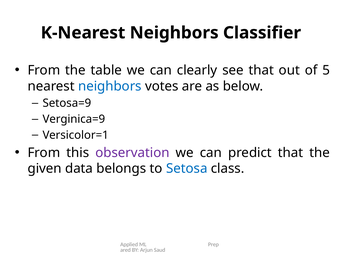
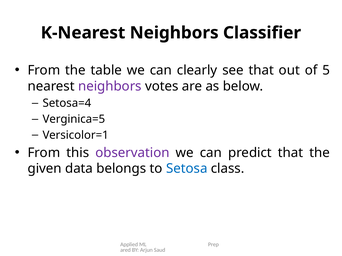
neighbors colour: blue -> purple (110, 86)
Setosa=9: Setosa=9 -> Setosa=4 (67, 103)
Verginica=9: Verginica=9 -> Verginica=5 (74, 119)
